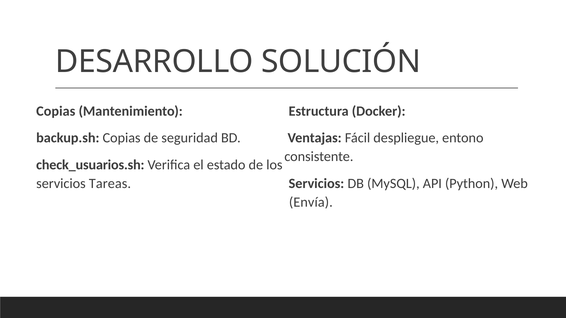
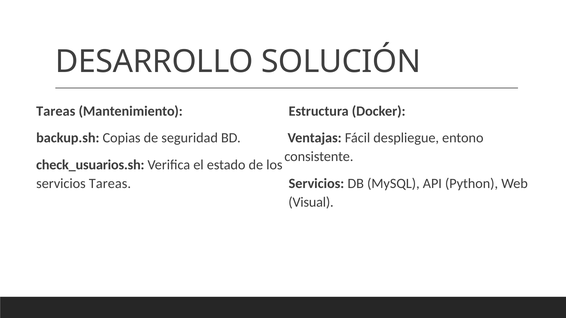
Copias: Copias -> Tareas (56, 111)
Envía: Envía -> Visual (311, 202)
